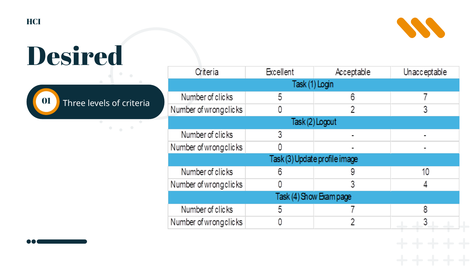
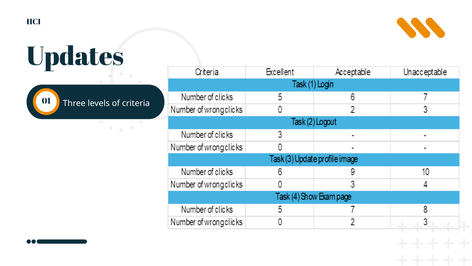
Desired: Desired -> Updates (75, 56)
